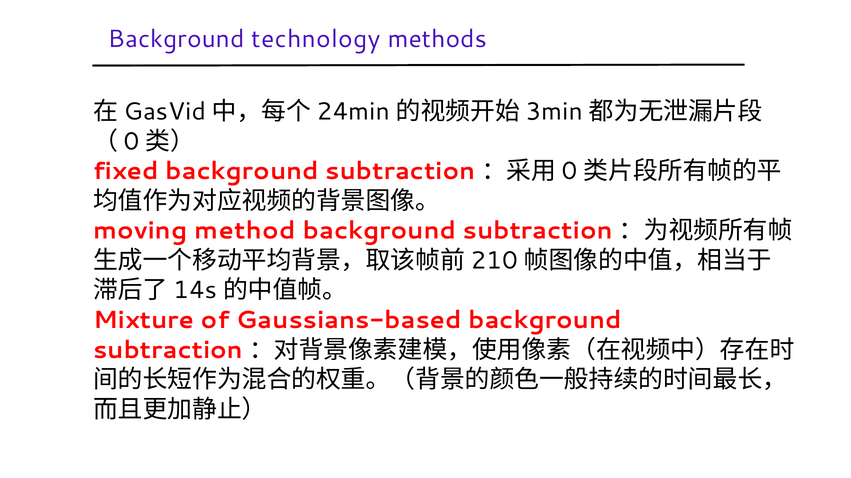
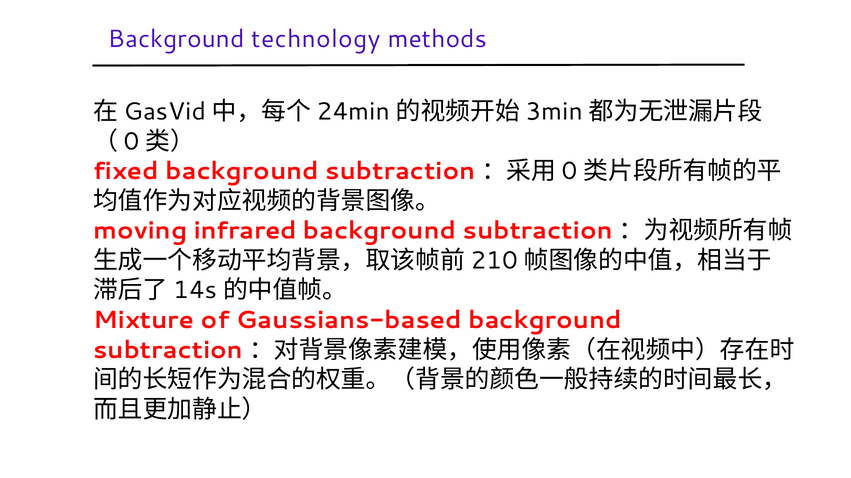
method: method -> infrared (245, 231)
